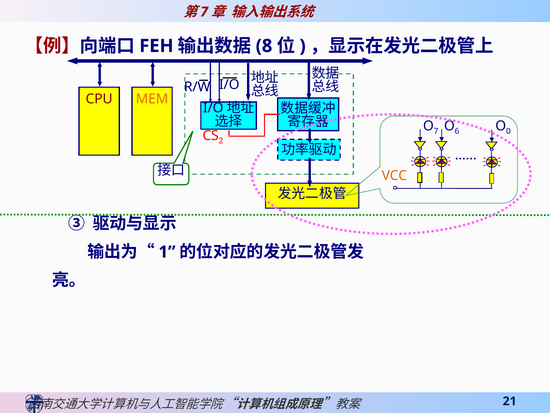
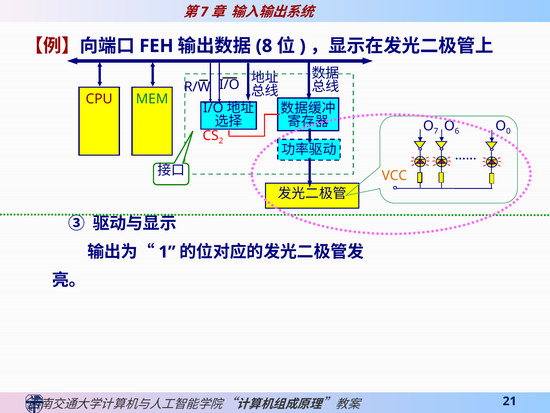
MEM colour: orange -> green (152, 99)
